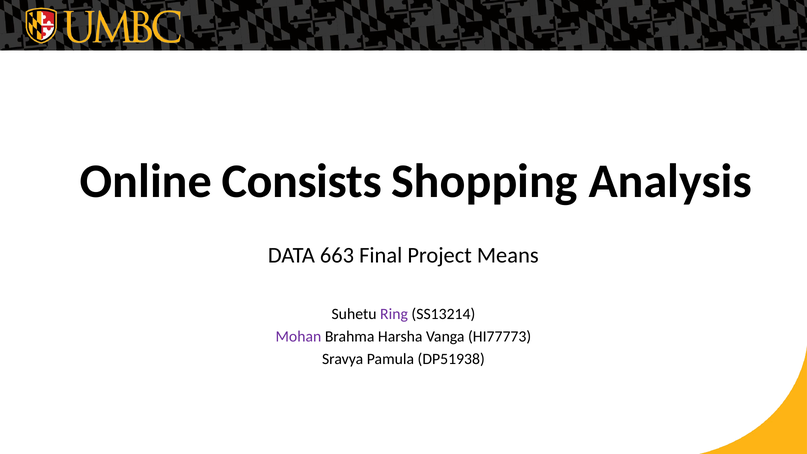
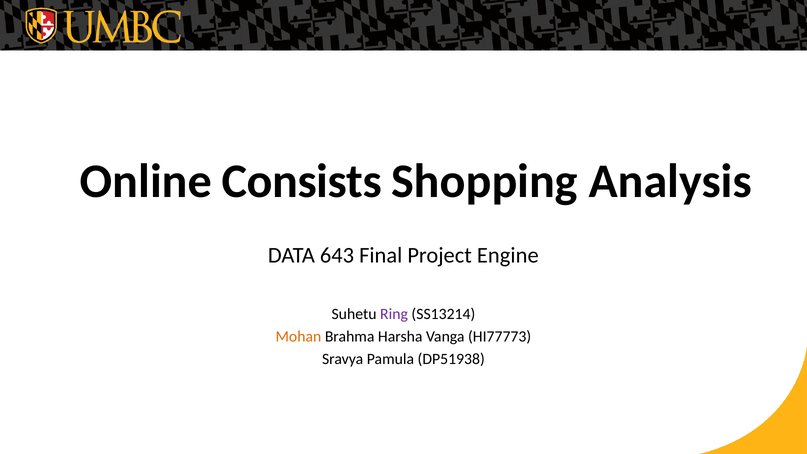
663: 663 -> 643 (337, 255)
Means: Means -> Engine (508, 255)
Mohan colour: purple -> orange (298, 337)
